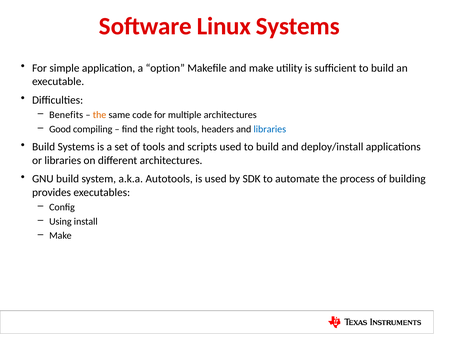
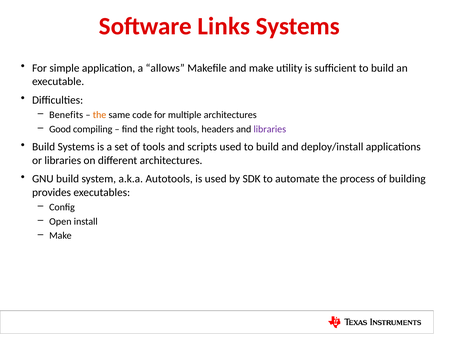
Linux: Linux -> Links (224, 26)
option: option -> allows (165, 68)
libraries colour: blue -> purple (270, 129)
Using: Using -> Open (60, 222)
